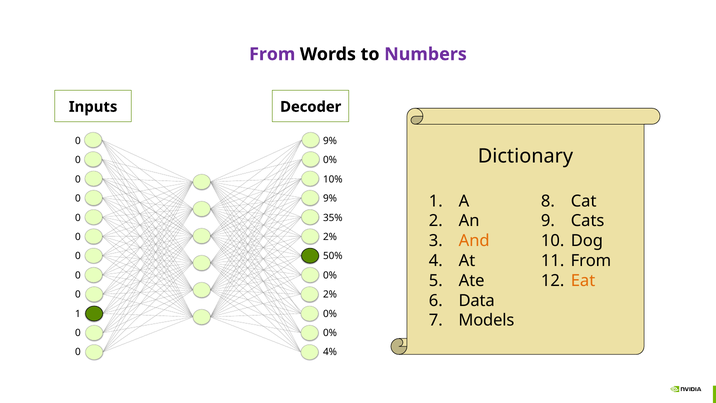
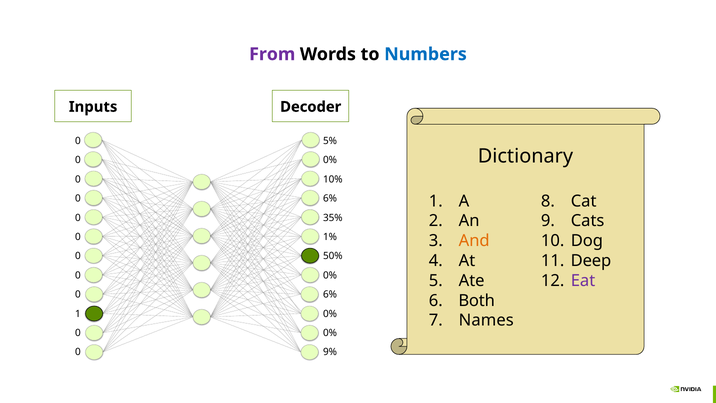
Numbers colour: purple -> blue (425, 54)
9%: 9% -> 5% (330, 141)
9%: 9% -> 6% (330, 198)
2%: 2% -> 1% (330, 237)
From: From -> Deep (591, 261)
Eat colour: orange -> purple (583, 280)
2%: 2% -> 6% (330, 294)
Data: Data -> Both (477, 300)
Models: Models -> Names (486, 320)
4%: 4% -> 9% (330, 352)
